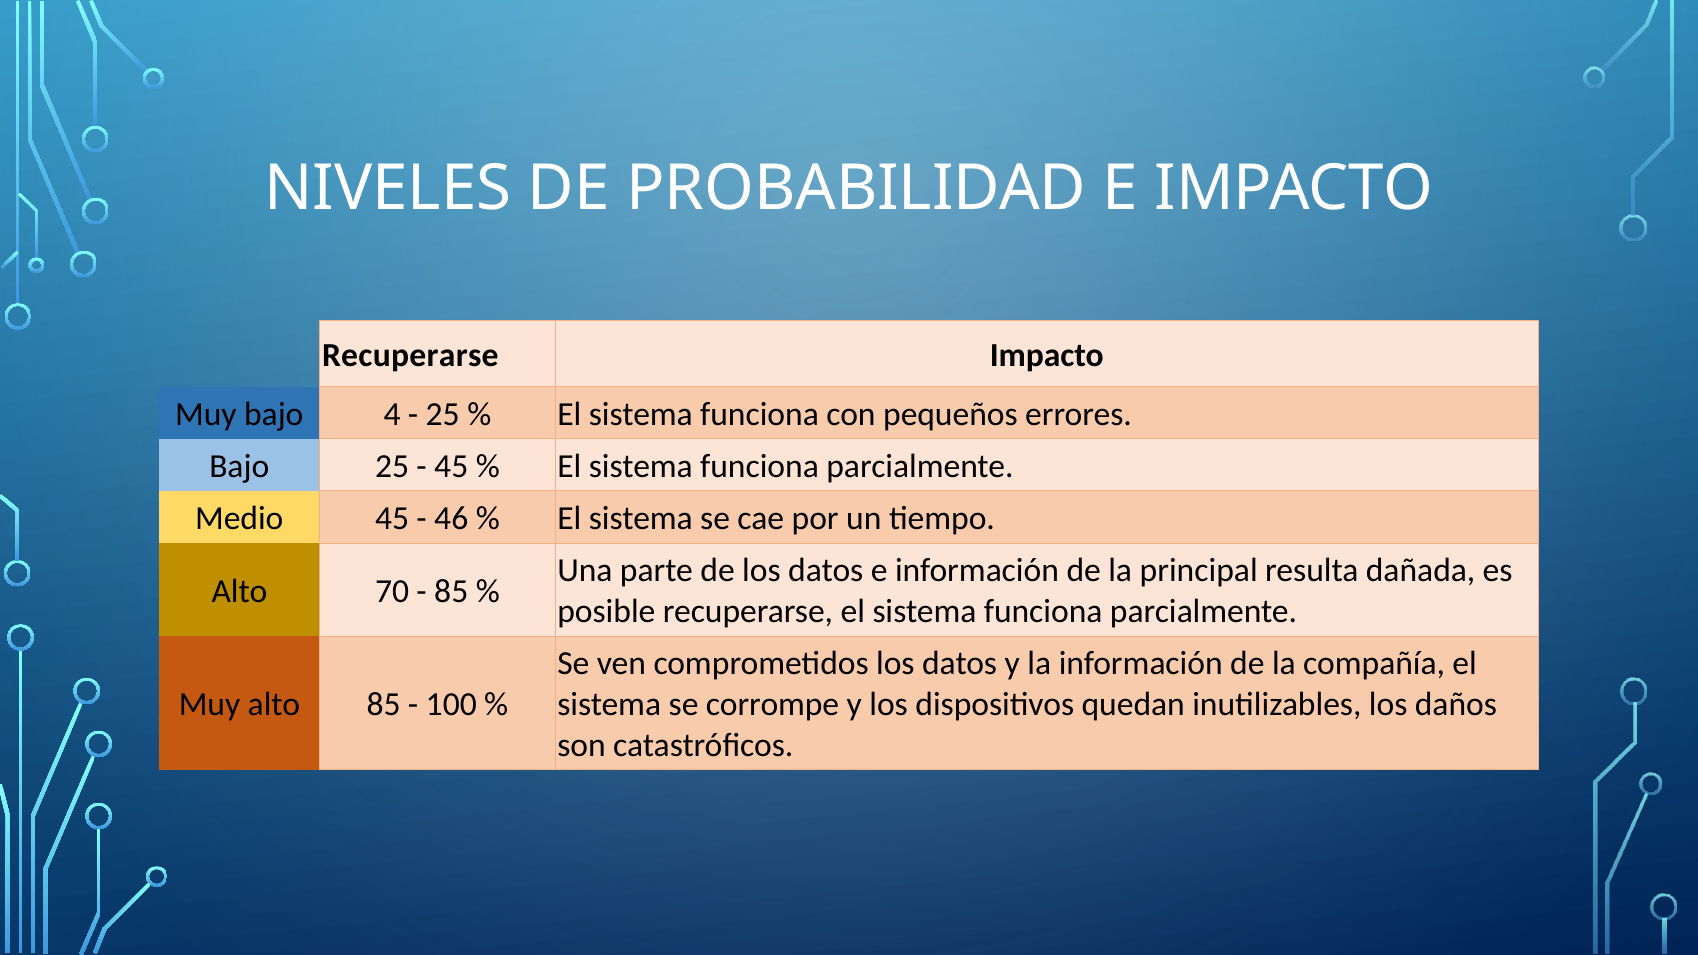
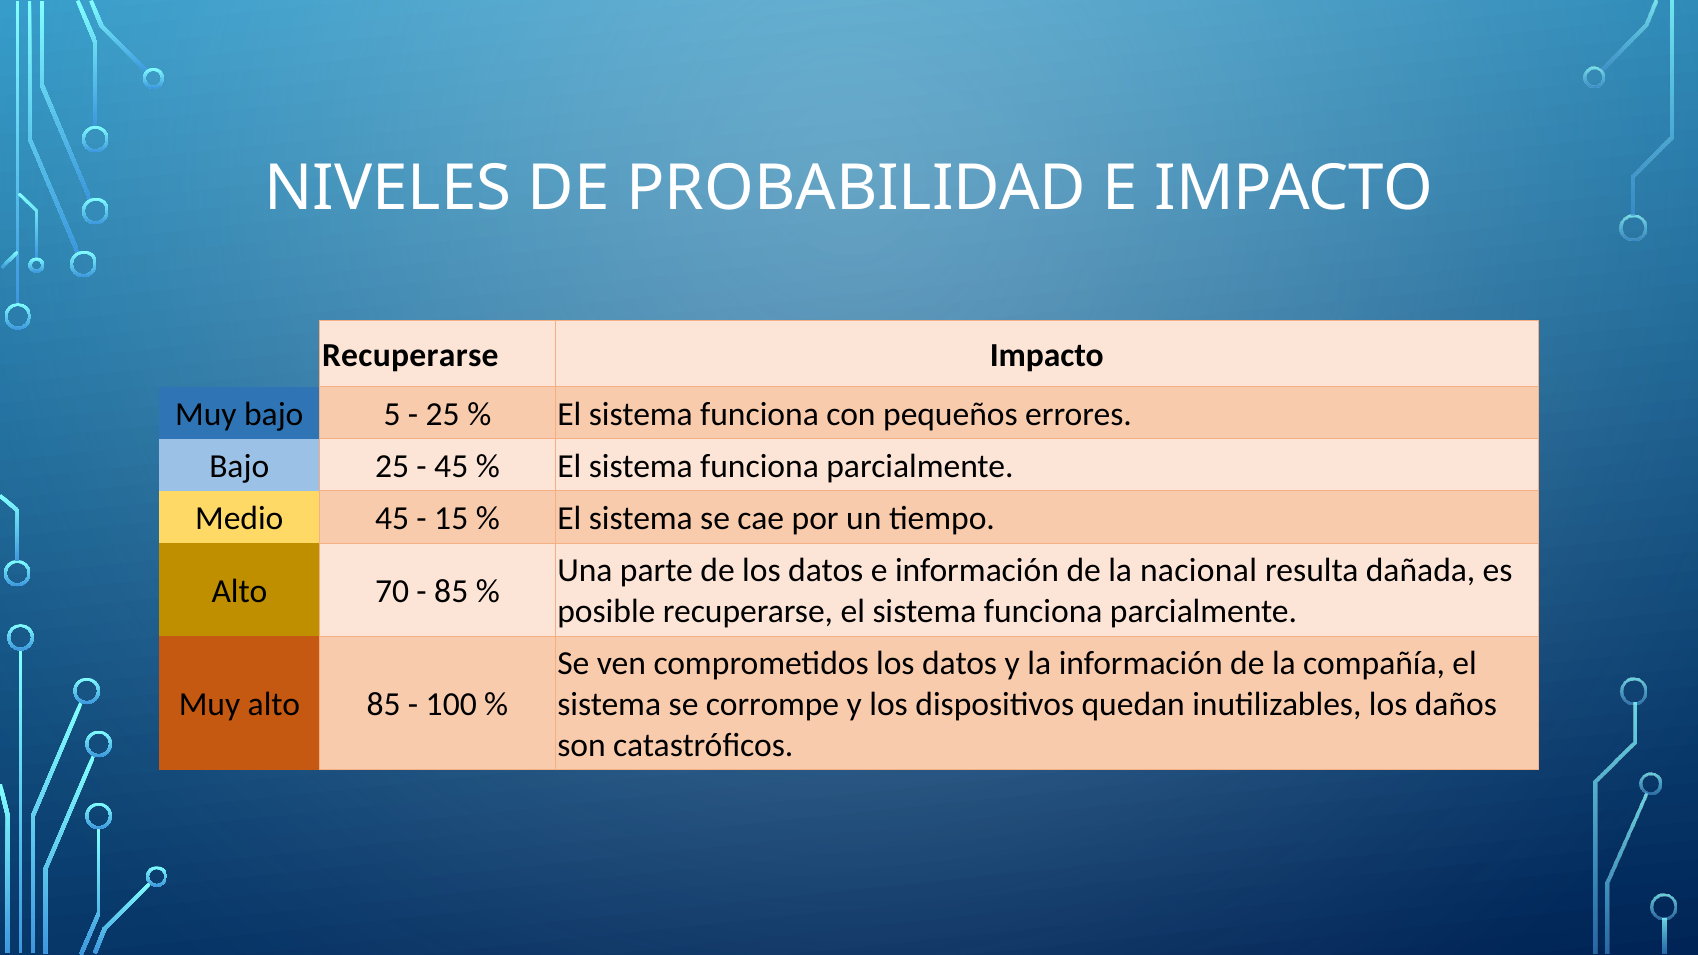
4: 4 -> 5 (392, 414)
46: 46 -> 15 (451, 519)
principal: principal -> nacional (1199, 571)
